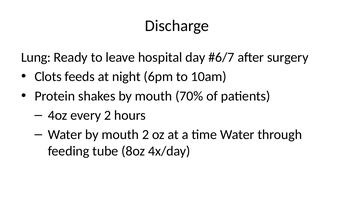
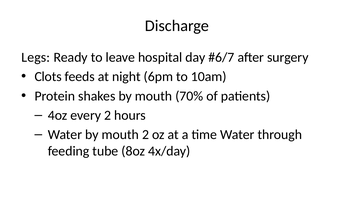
Lung: Lung -> Legs (36, 57)
